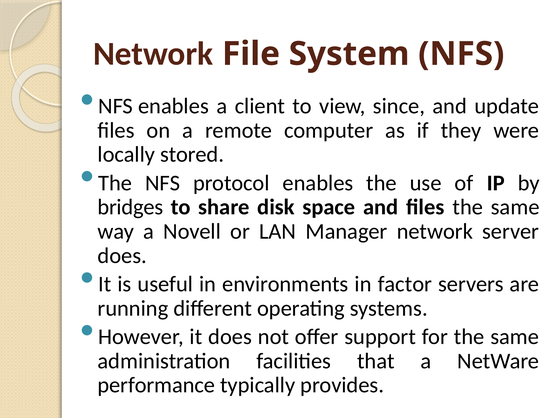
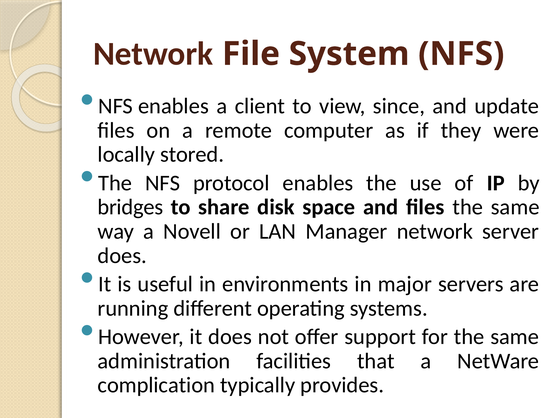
factor: factor -> major (405, 284)
performance: performance -> complication (156, 386)
